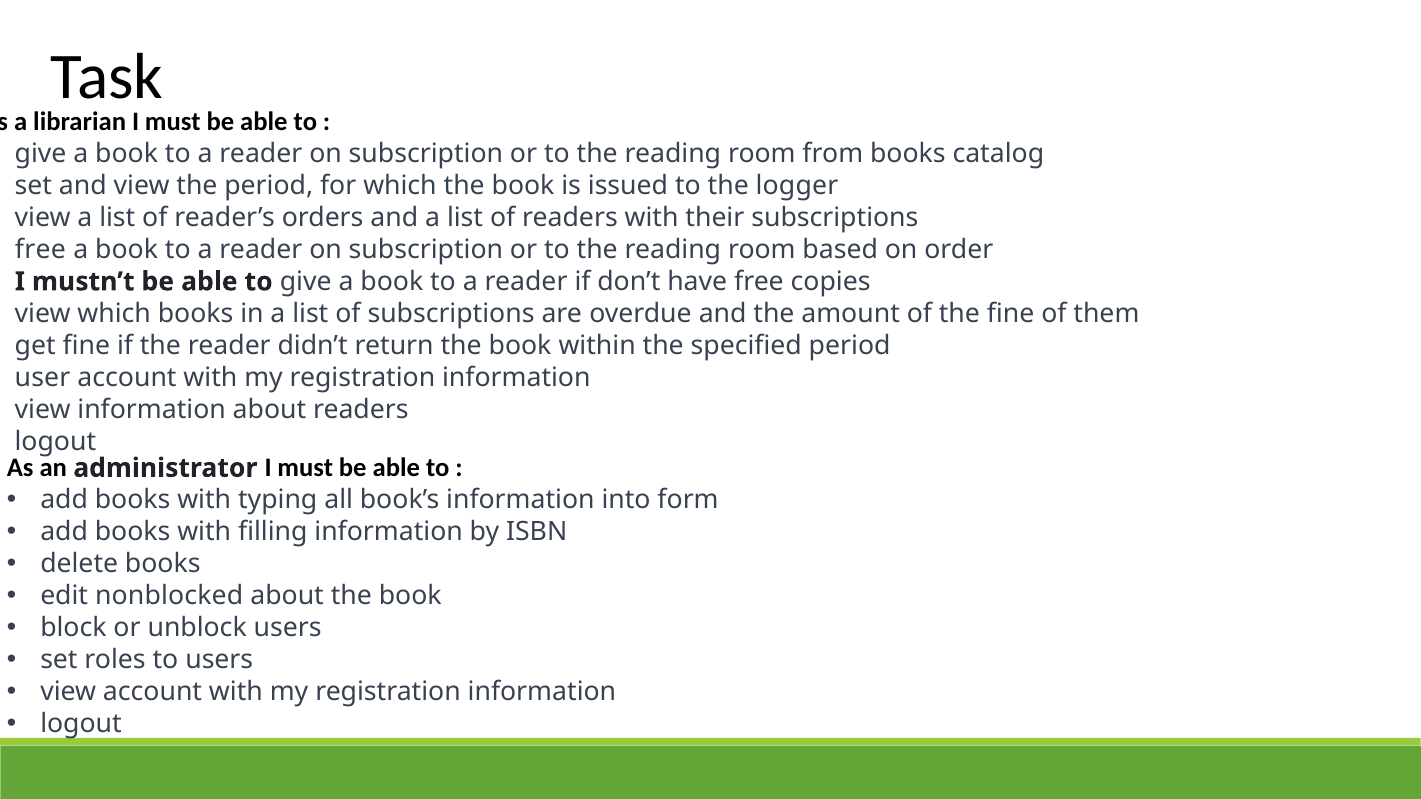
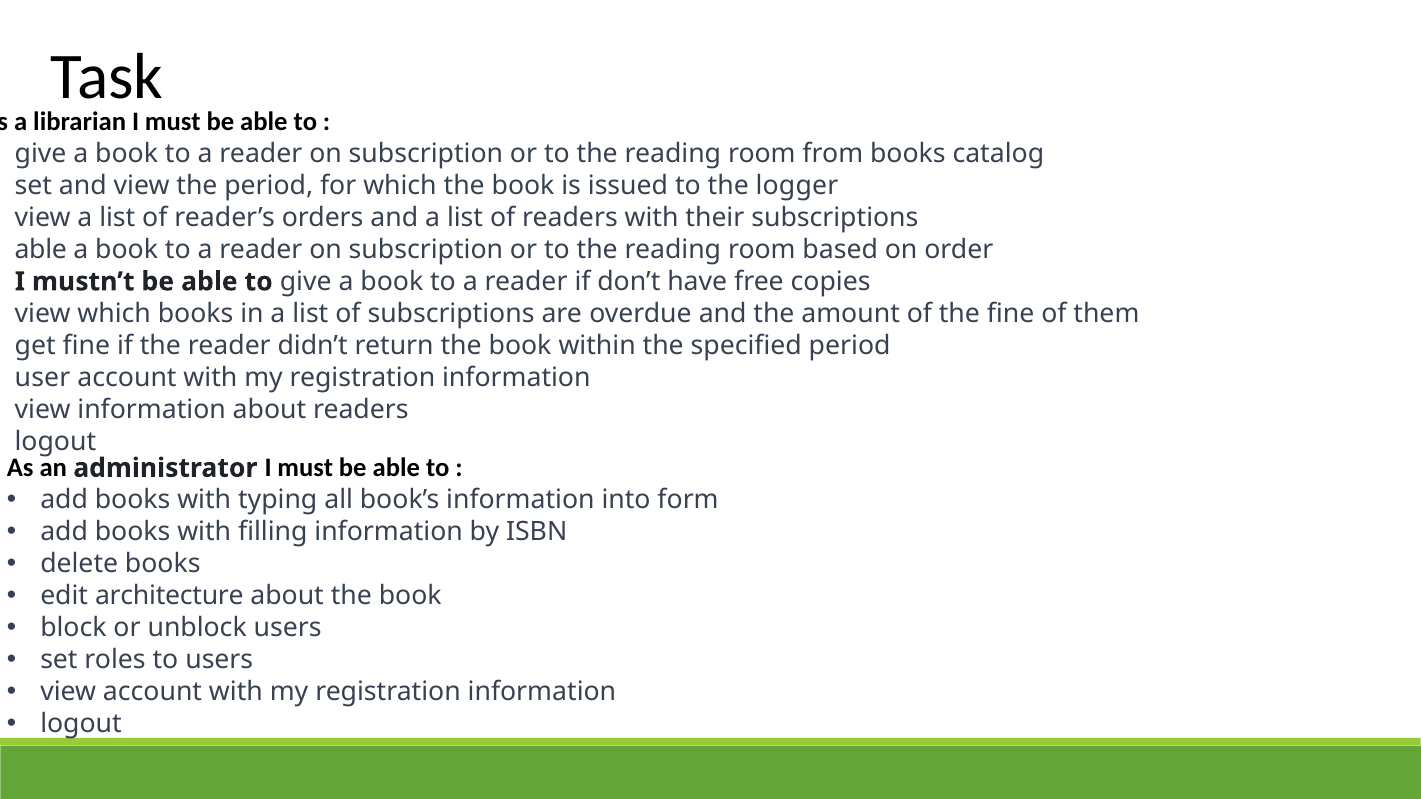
free: free -> able (41, 250)
nonblocked: nonblocked -> architecture (169, 596)
